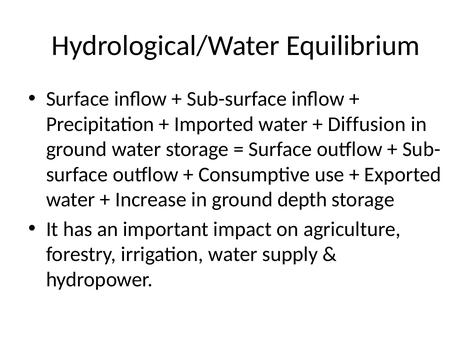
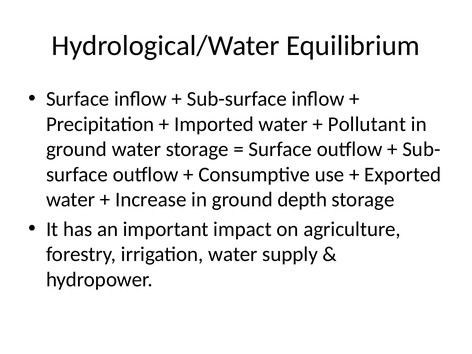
Diffusion: Diffusion -> Pollutant (367, 124)
